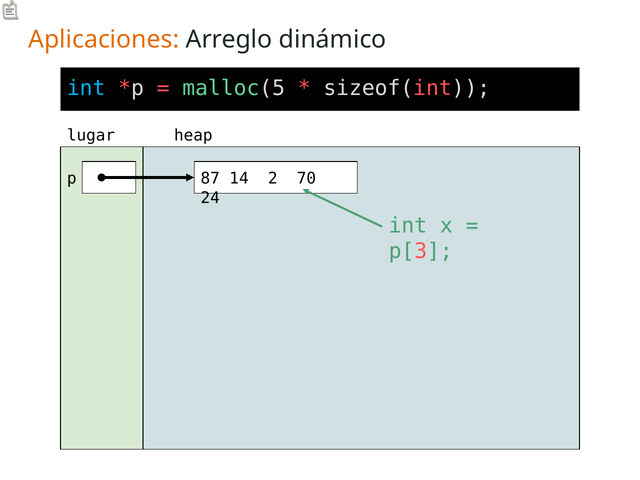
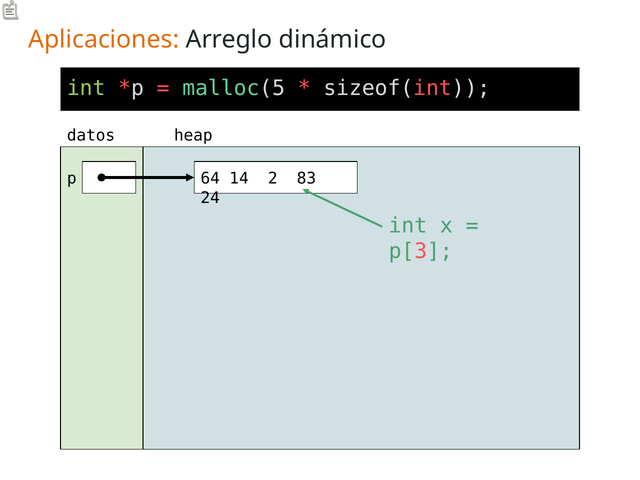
int colour: light blue -> light green (86, 88)
lugar: lugar -> datos (91, 135)
87: 87 -> 64 (210, 179)
70: 70 -> 83 (306, 179)
